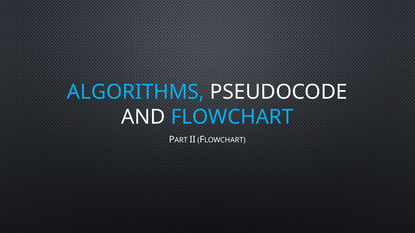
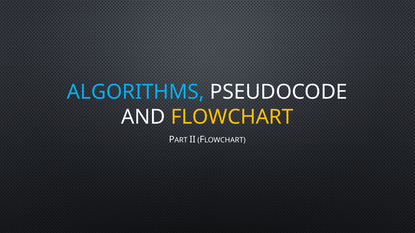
FLOWCHART colour: light blue -> yellow (232, 117)
